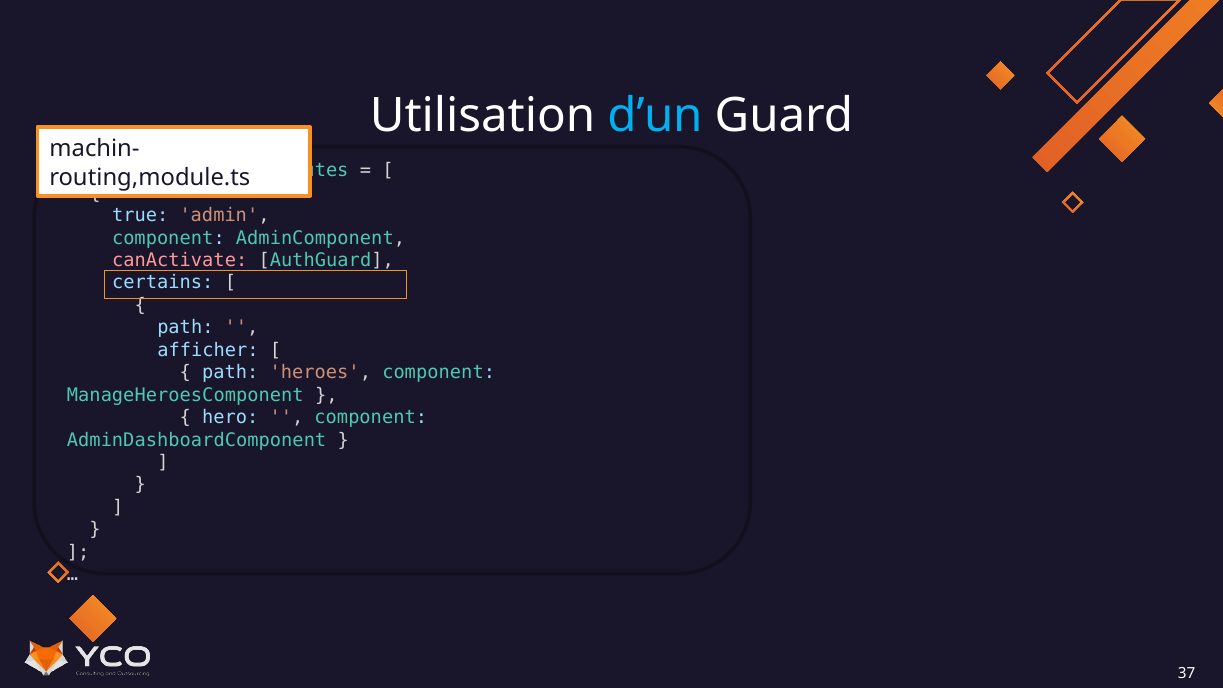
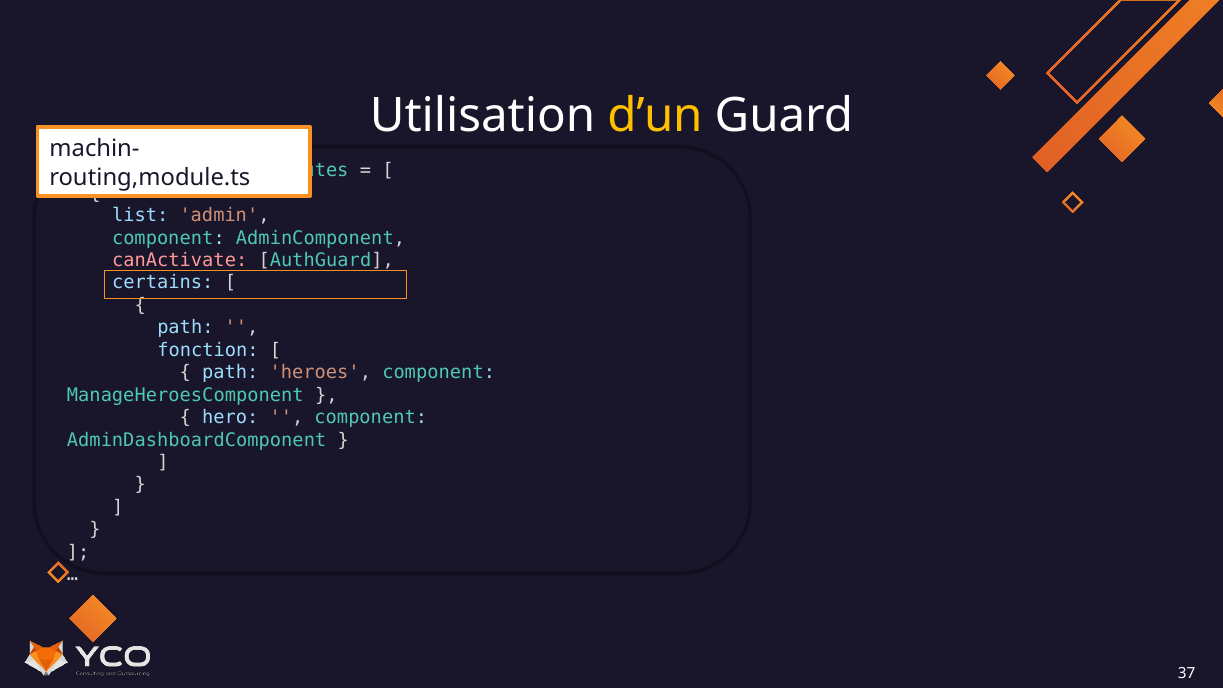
d’un colour: light blue -> yellow (655, 116)
true: true -> list (140, 215)
afficher: afficher -> fonction (208, 350)
